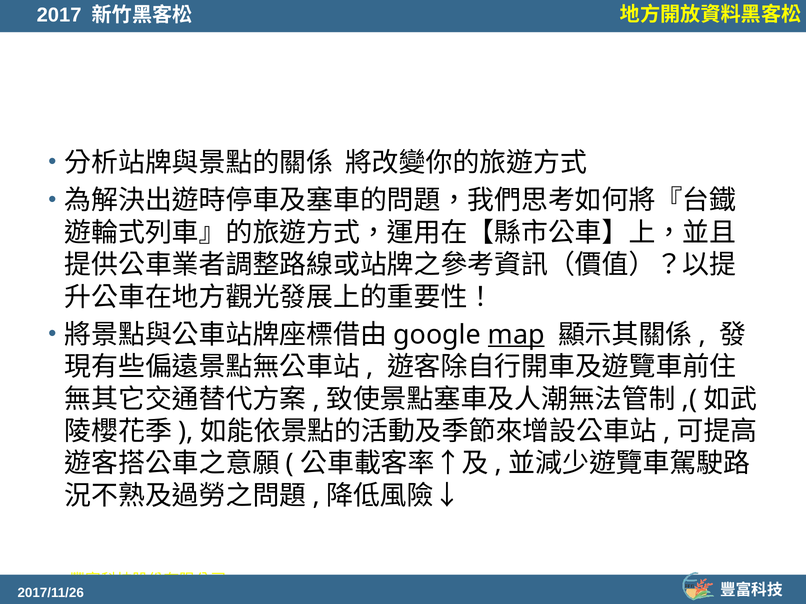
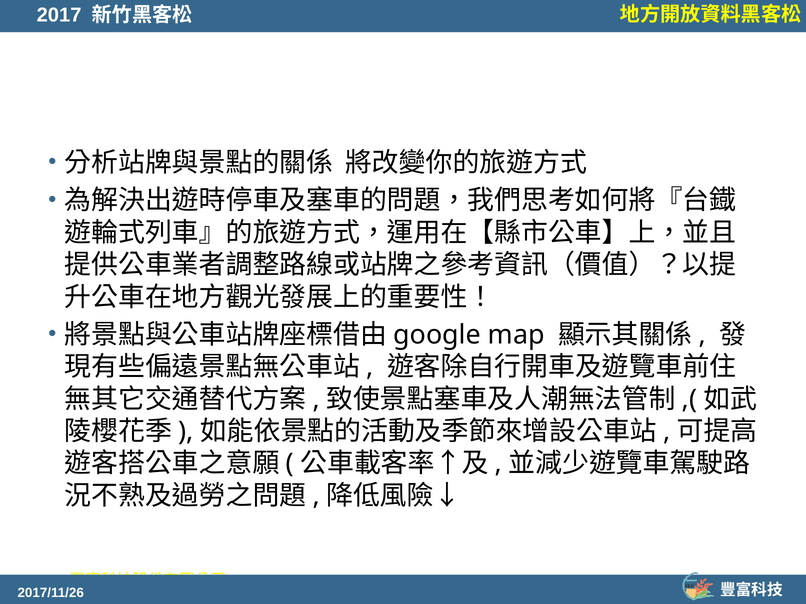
map underline: present -> none (516, 335)
